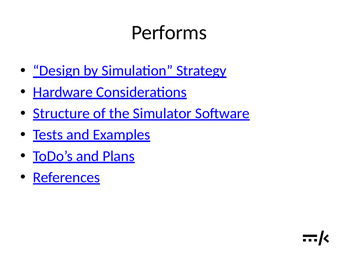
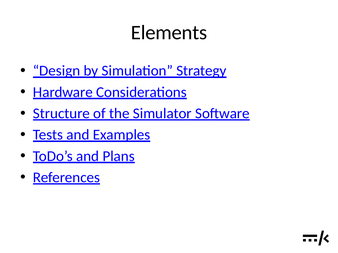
Performs: Performs -> Elements (169, 33)
